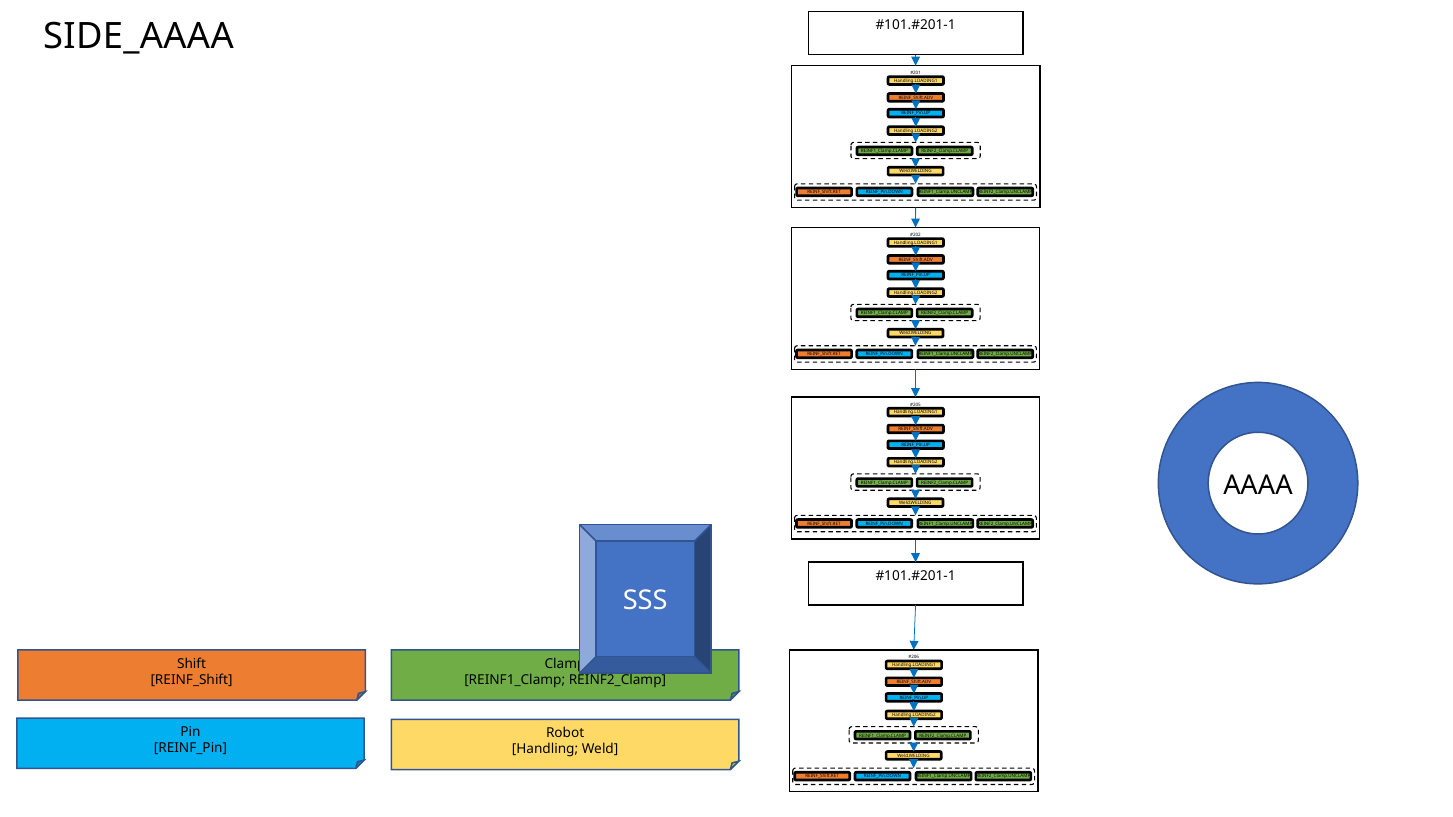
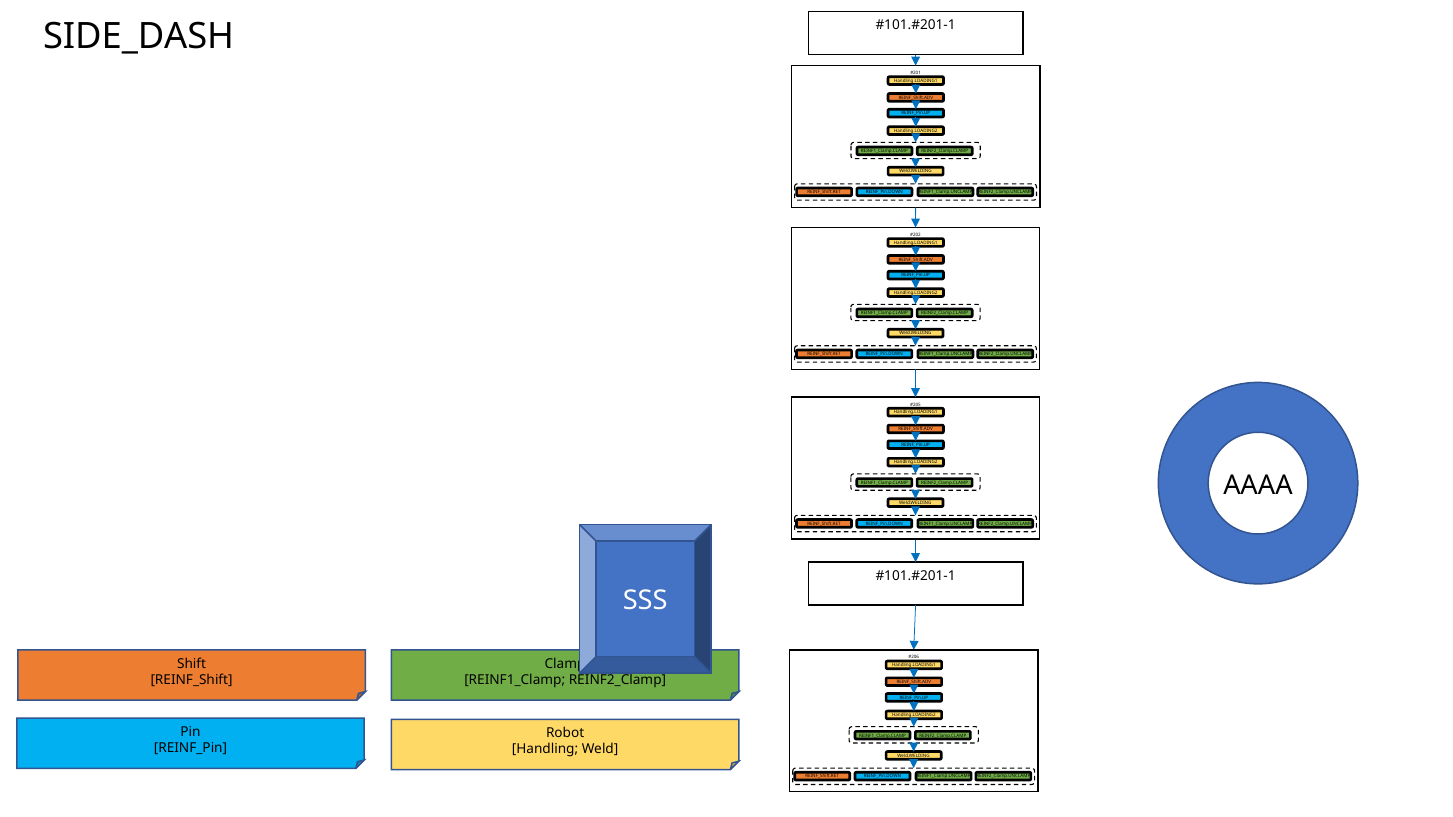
SIDE_AAAA: SIDE_AAAA -> SIDE_DASH (139, 36)
